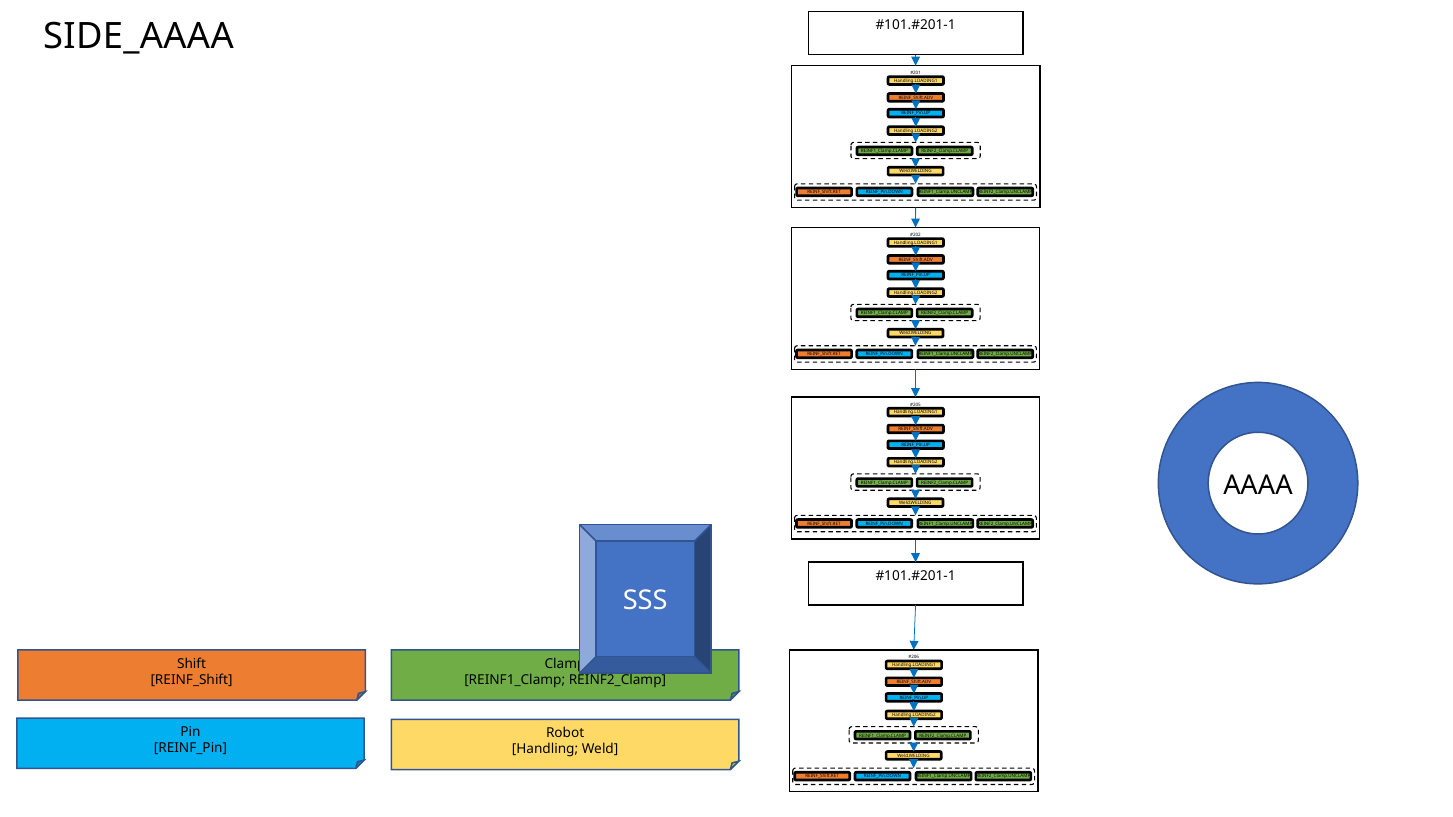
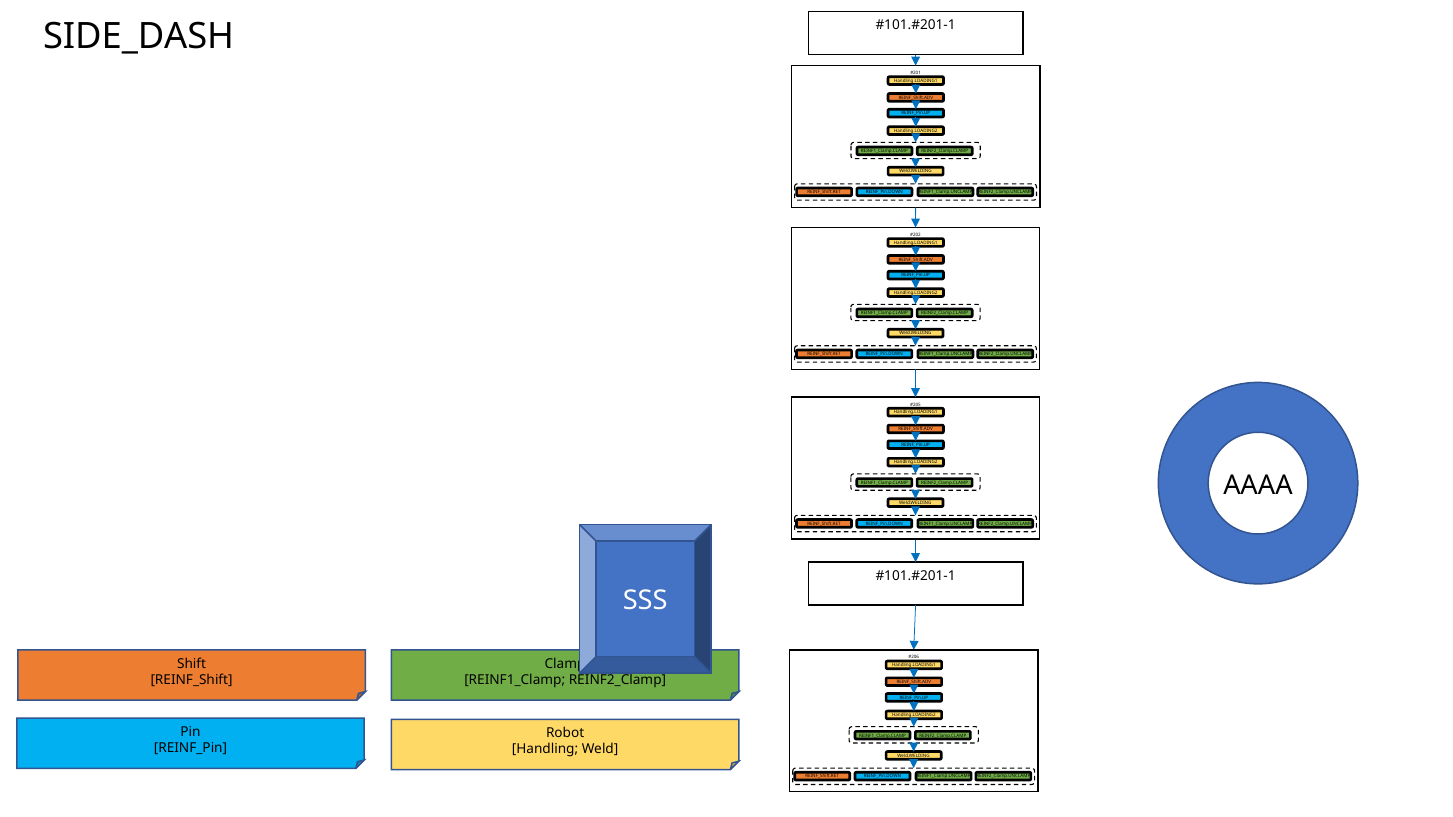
SIDE_AAAA: SIDE_AAAA -> SIDE_DASH (139, 36)
